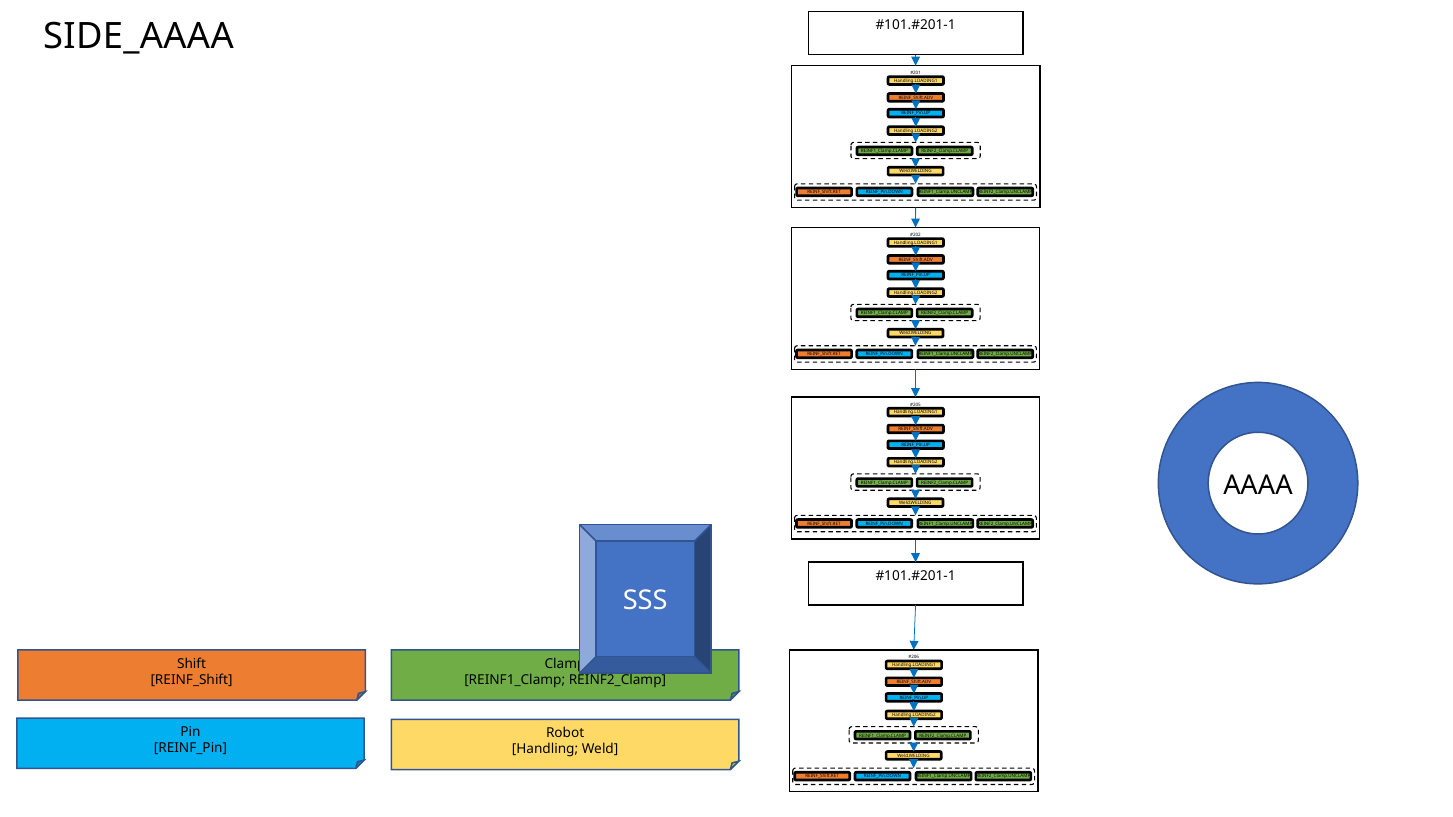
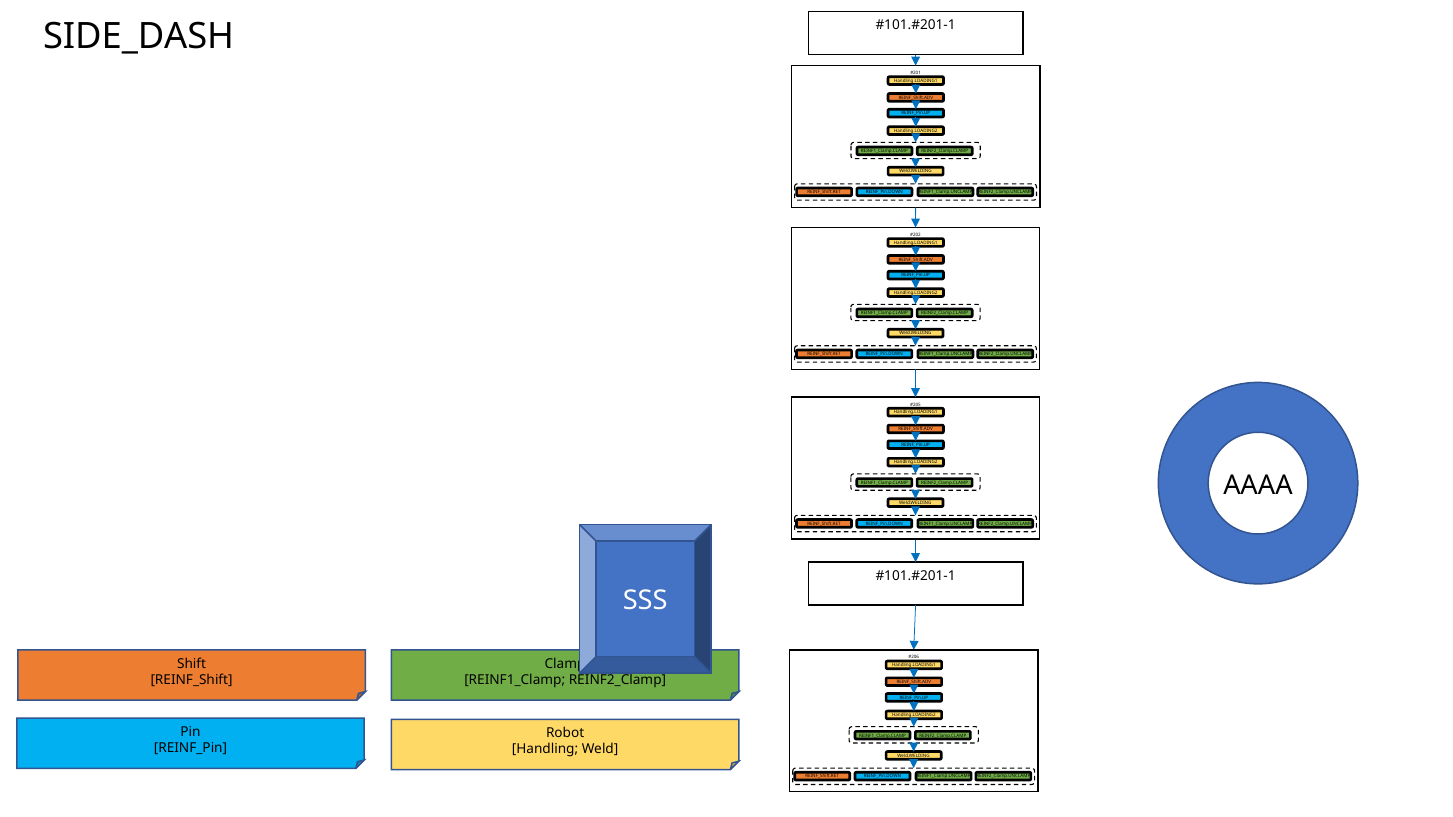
SIDE_AAAA: SIDE_AAAA -> SIDE_DASH (139, 36)
